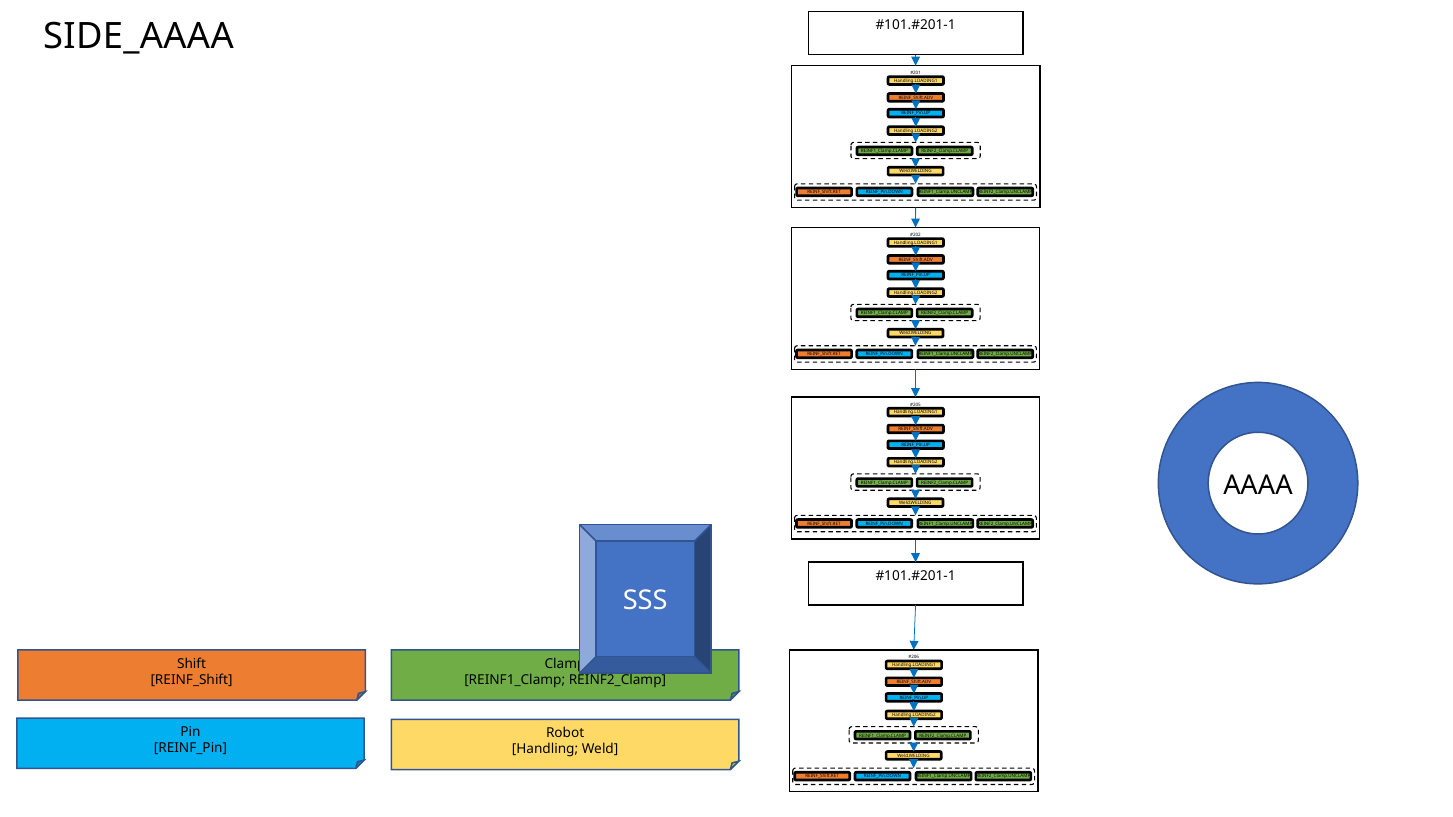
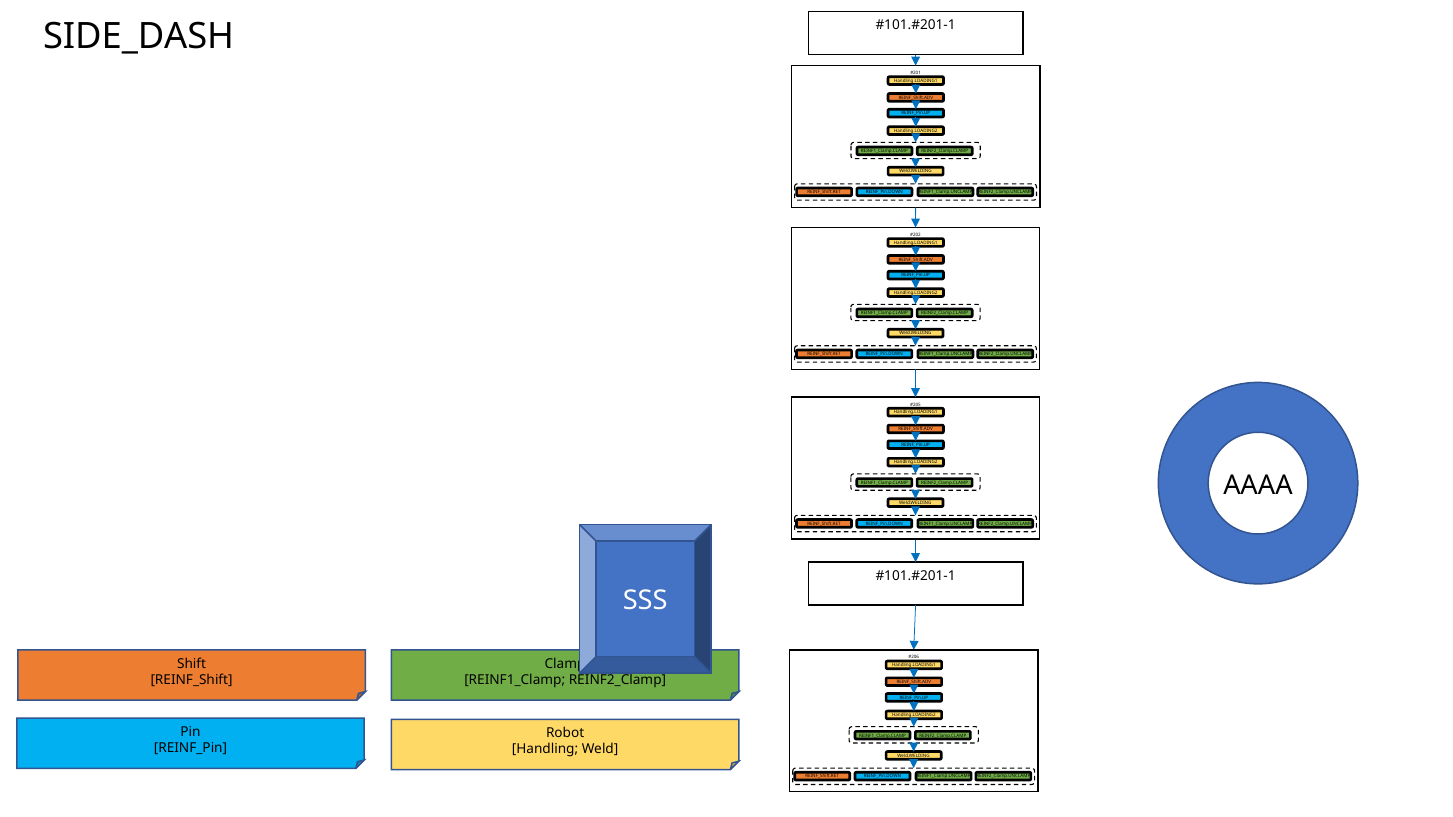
SIDE_AAAA: SIDE_AAAA -> SIDE_DASH (139, 36)
